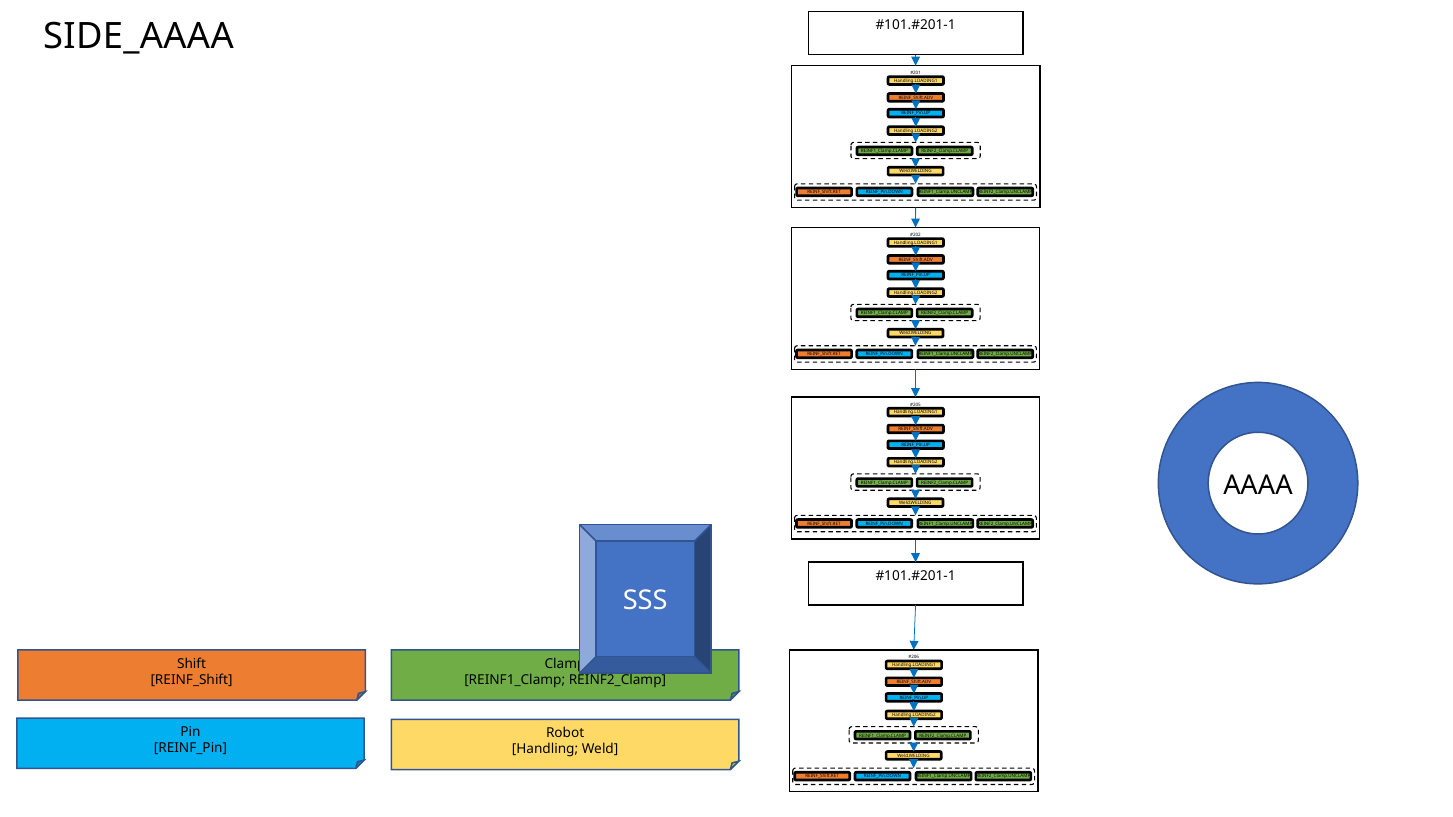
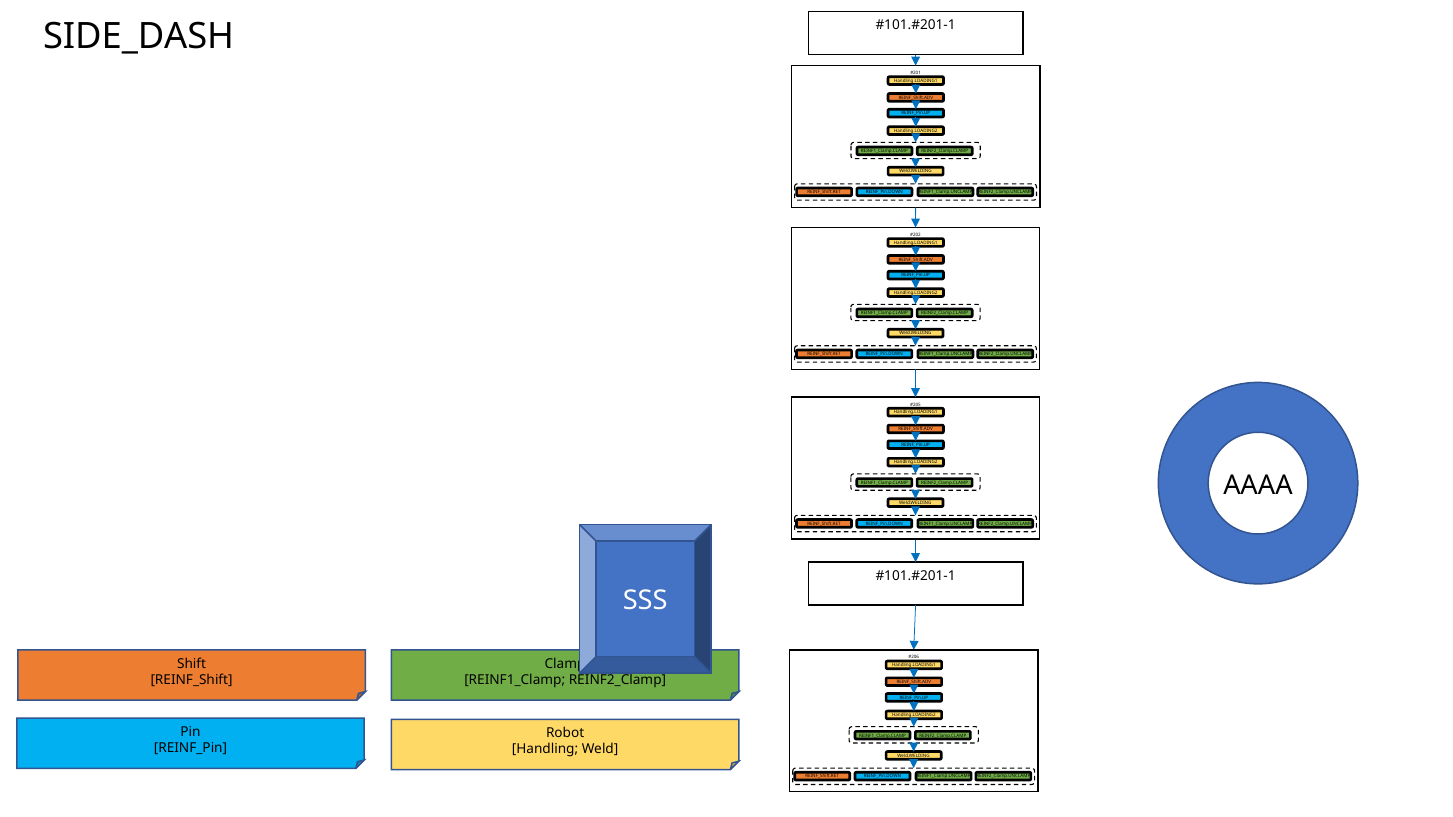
SIDE_AAAA: SIDE_AAAA -> SIDE_DASH (139, 36)
